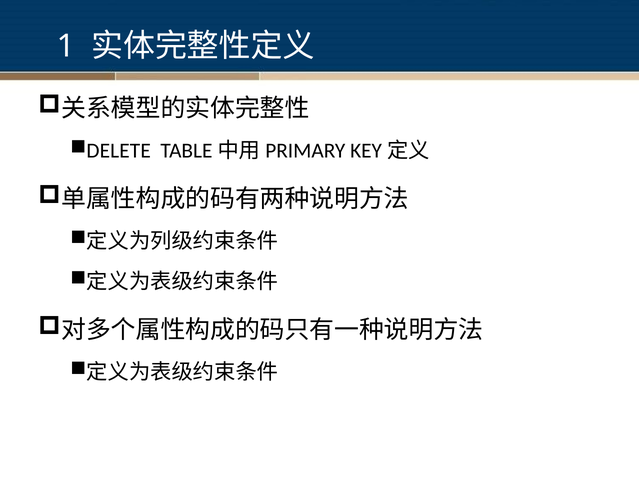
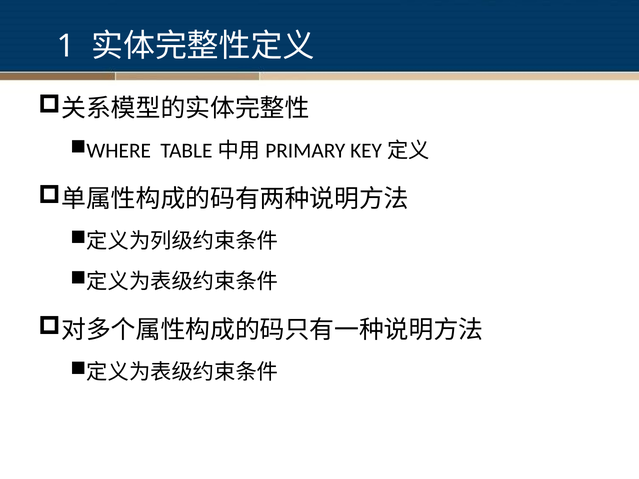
DELETE: DELETE -> WHERE (119, 151)
